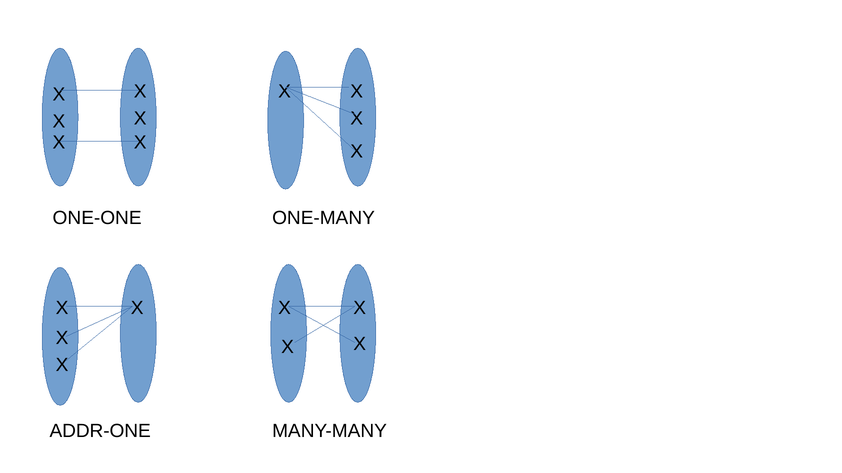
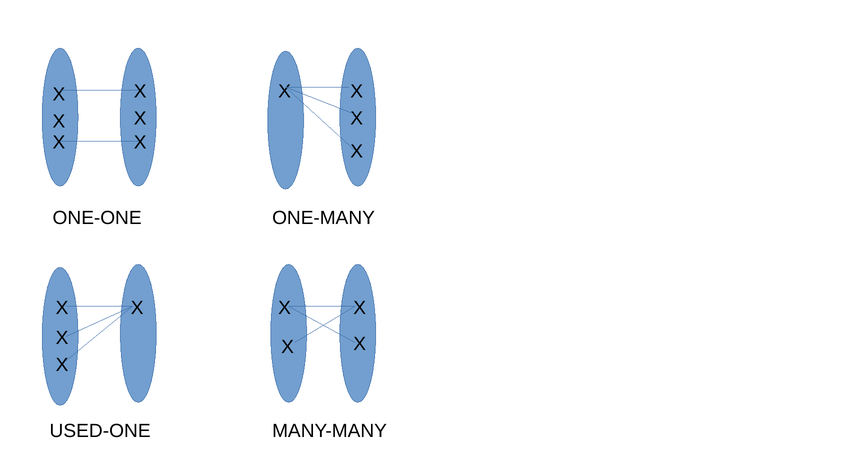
ADDR-ONE: ADDR-ONE -> USED-ONE (100, 432)
